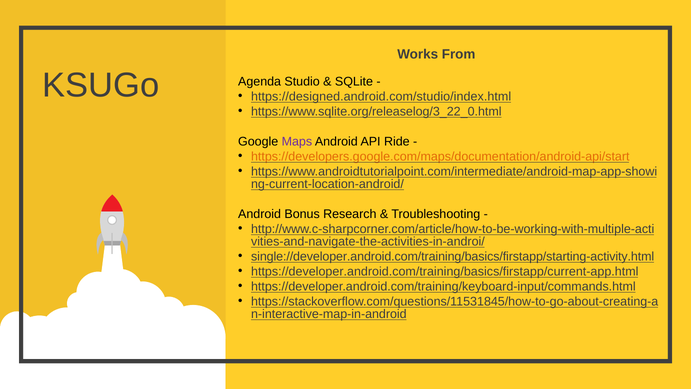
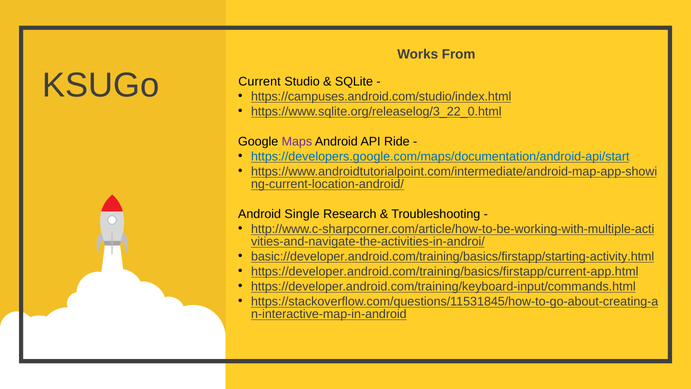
Agenda: Agenda -> Current (260, 81)
https://designed.android.com/studio/index.html: https://designed.android.com/studio/index.html -> https://campuses.android.com/studio/index.html (381, 96)
https://developers.google.com/maps/documentation/android-api/start colour: orange -> blue (440, 156)
Bonus: Bonus -> Single (302, 214)
single://developer.android.com/training/basics/firstapp/starting-activity.html: single://developer.android.com/training/basics/firstapp/starting-activity.html -> basic://developer.android.com/training/basics/firstapp/starting-activity.html (453, 256)
